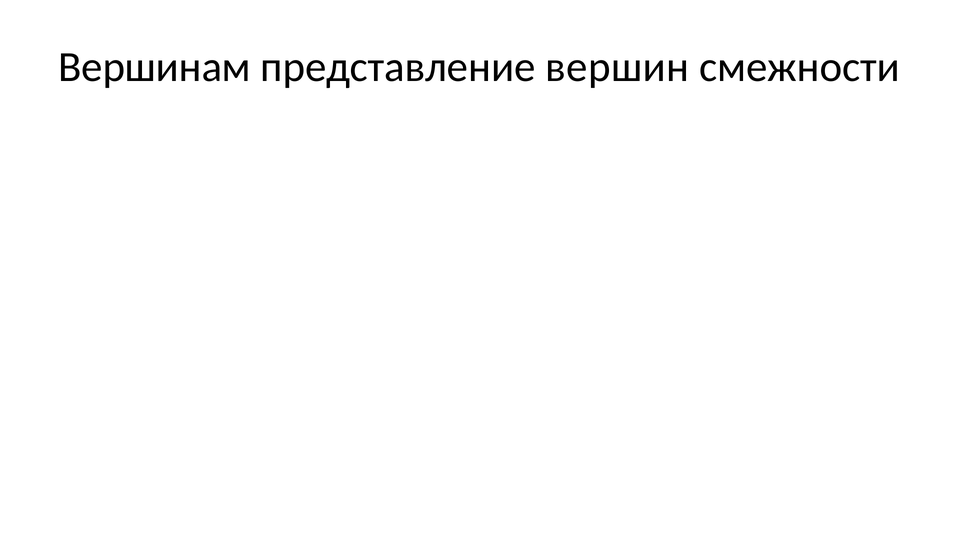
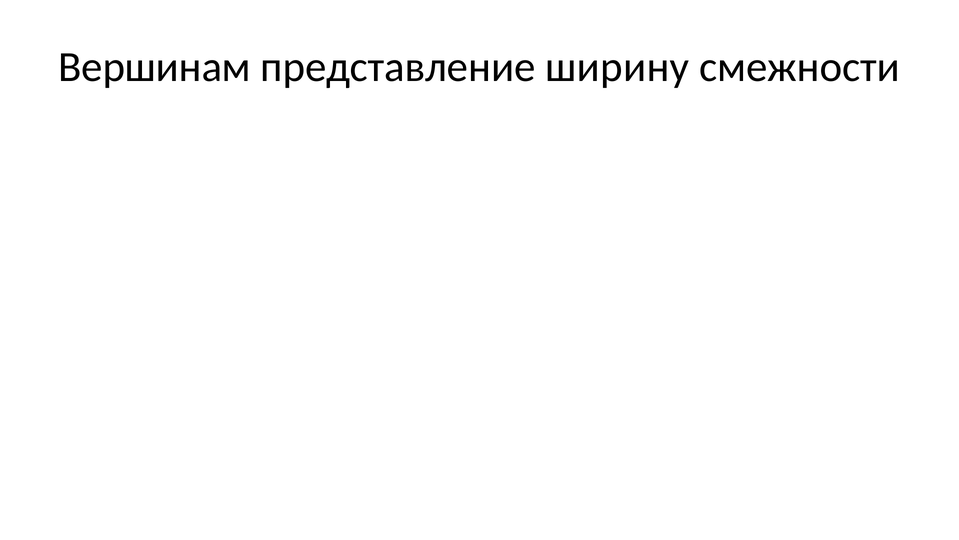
вершин: вершин -> ширину (617, 67)
